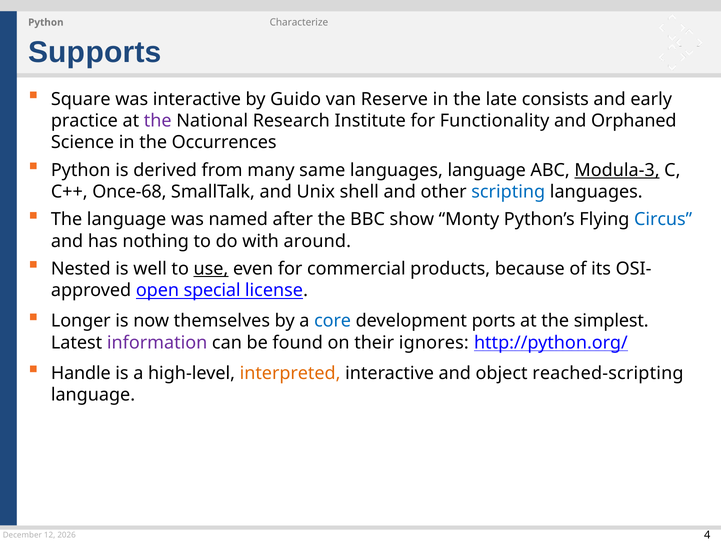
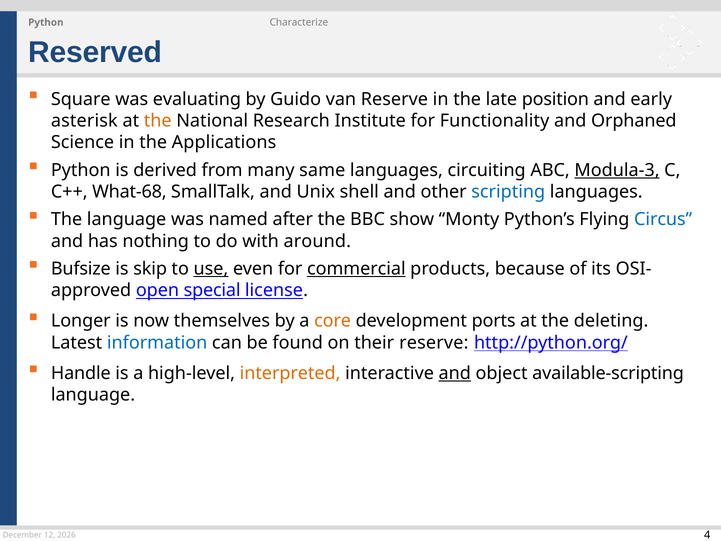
Supports: Supports -> Reserved (95, 53)
was interactive: interactive -> evaluating (197, 99)
consists: consists -> position (555, 99)
practice: practice -> asterisk (84, 121)
the colour: purple -> orange (158, 121)
Occurrences: Occurrences -> Applications (224, 142)
languages language: language -> circuiting (487, 170)
Once-68: Once-68 -> What-68 (129, 192)
Nested: Nested -> Bufsize (81, 269)
well: well -> skip (150, 269)
commercial underline: none -> present (356, 269)
core colour: blue -> orange (333, 321)
simplest: simplest -> deleting (611, 321)
information colour: purple -> blue (157, 342)
their ignores: ignores -> reserve (434, 342)
and underline: none -> present (455, 373)
reached-scripting: reached-scripting -> available-scripting (608, 373)
